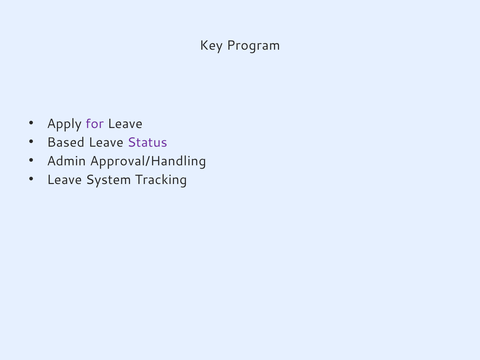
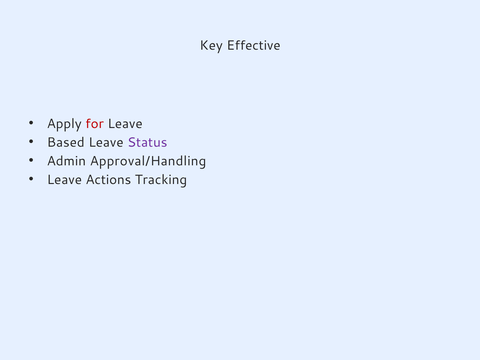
Program: Program -> Effective (253, 45)
for colour: purple -> red (95, 124)
System: System -> Actions (108, 180)
